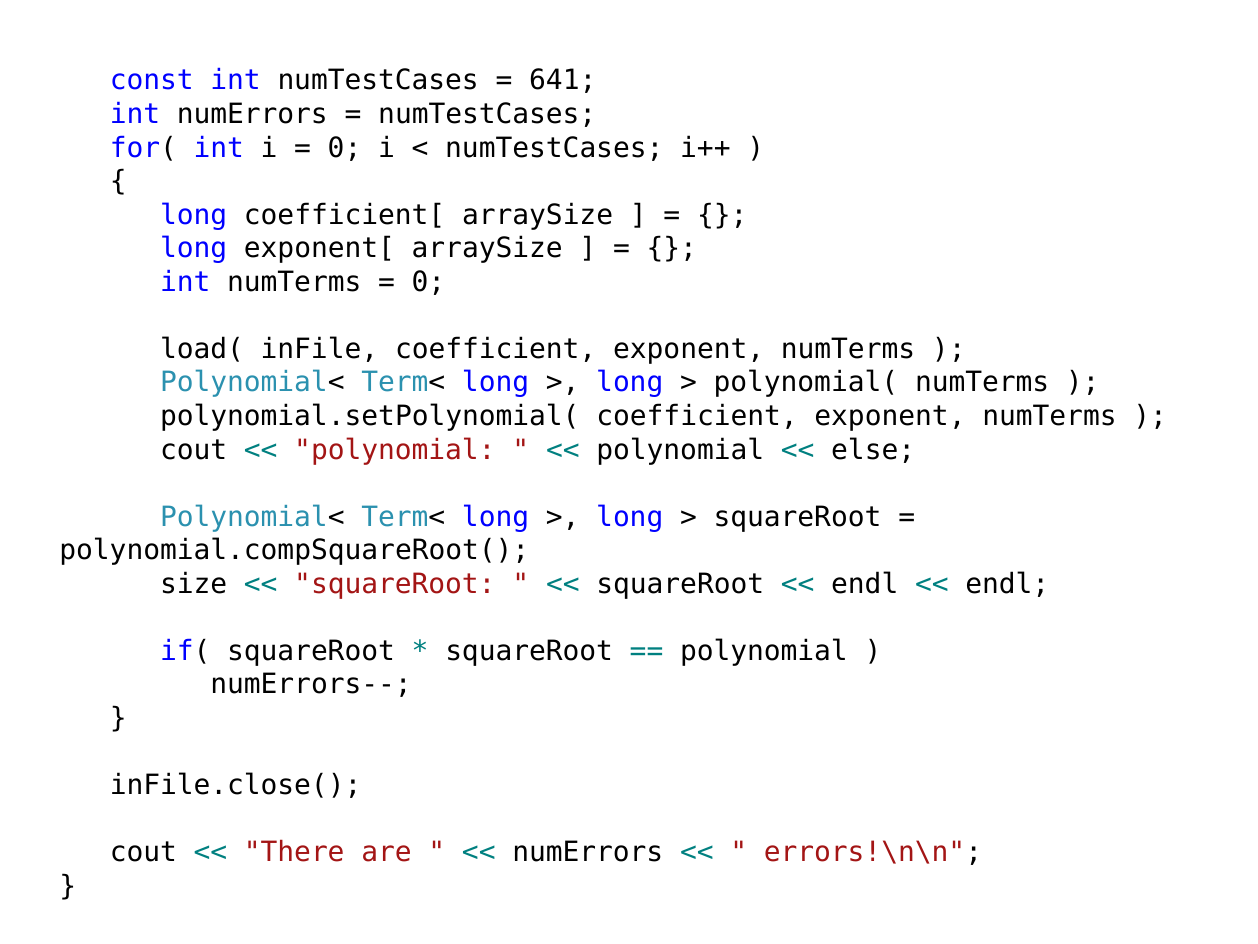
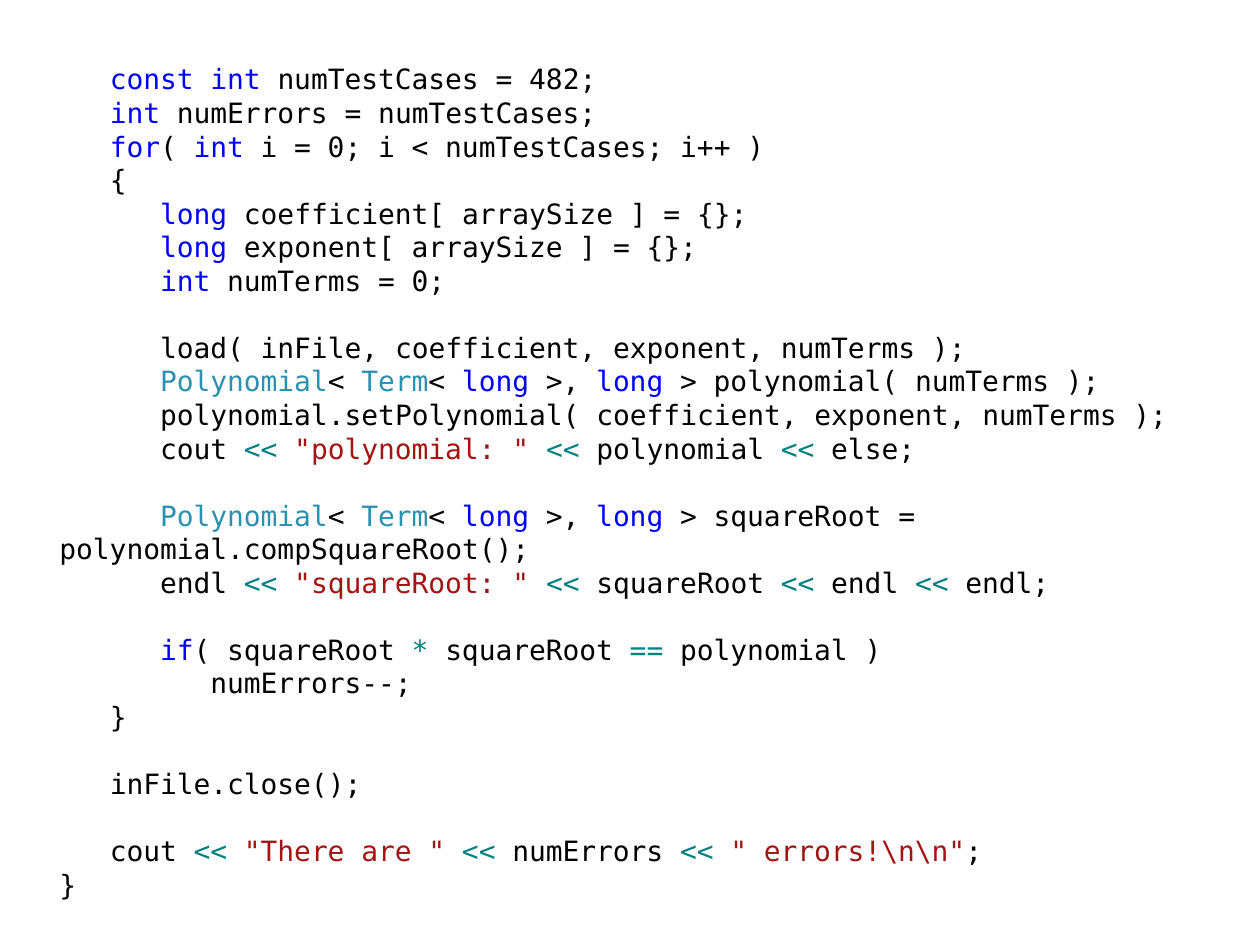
641: 641 -> 482 (563, 81)
size: size -> endl (194, 584)
